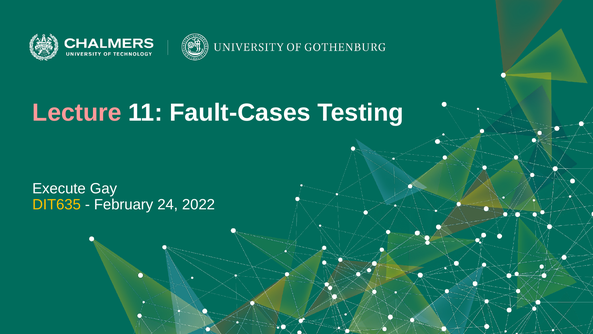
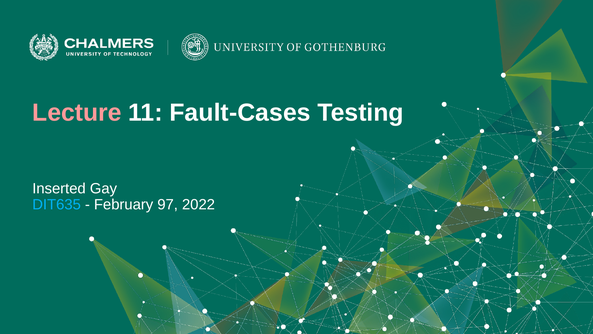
Execute: Execute -> Inserted (59, 188)
DIT635 colour: yellow -> light blue (57, 204)
24: 24 -> 97 (168, 204)
